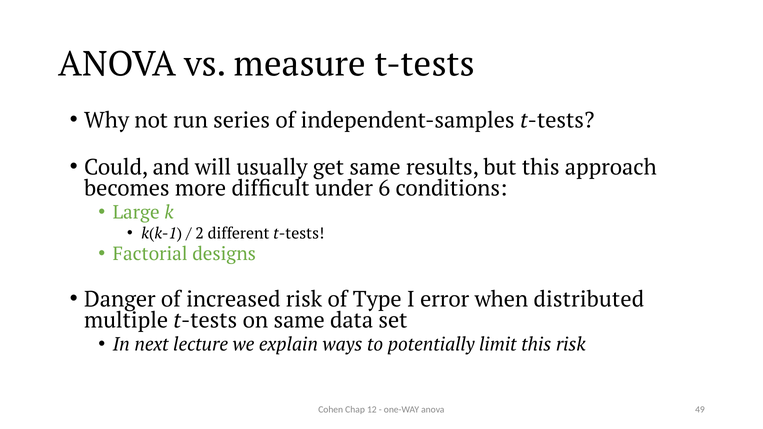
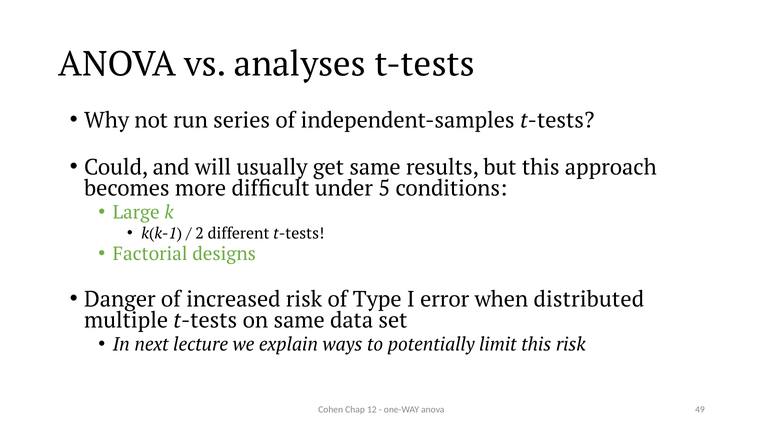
measure: measure -> analyses (300, 64)
6: 6 -> 5 (384, 189)
